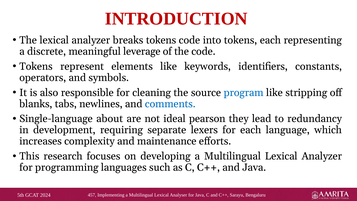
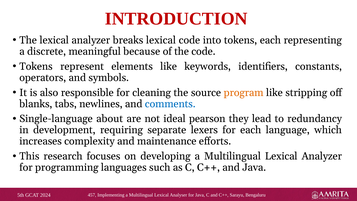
breaks tokens: tokens -> lexical (161, 40)
leverage: leverage -> because (142, 51)
program colour: blue -> orange (244, 93)
